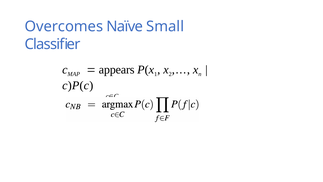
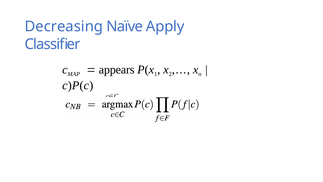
Overcomes: Overcomes -> Decreasing (64, 26)
Small: Small -> Apply (165, 26)
